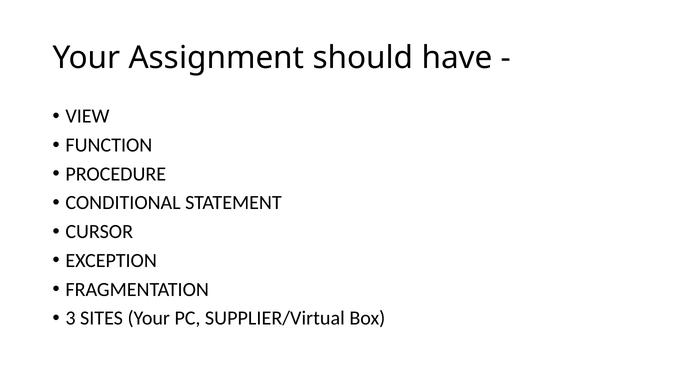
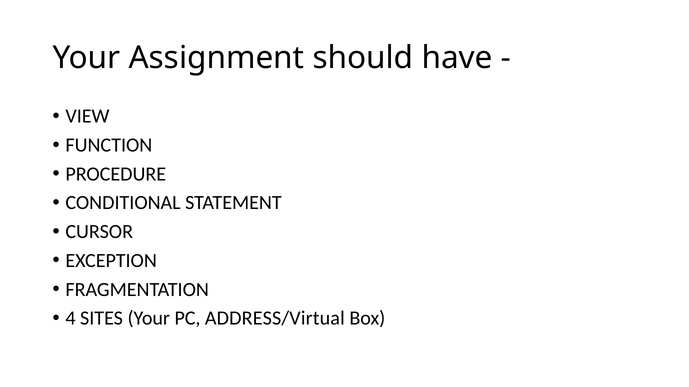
3: 3 -> 4 (71, 319)
SUPPLIER/Virtual: SUPPLIER/Virtual -> ADDRESS/Virtual (275, 319)
